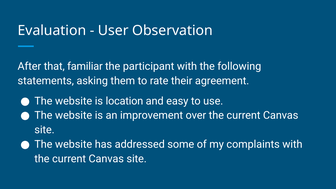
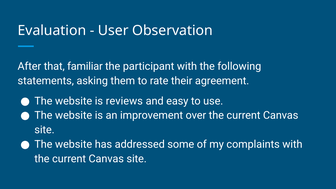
location: location -> reviews (124, 101)
